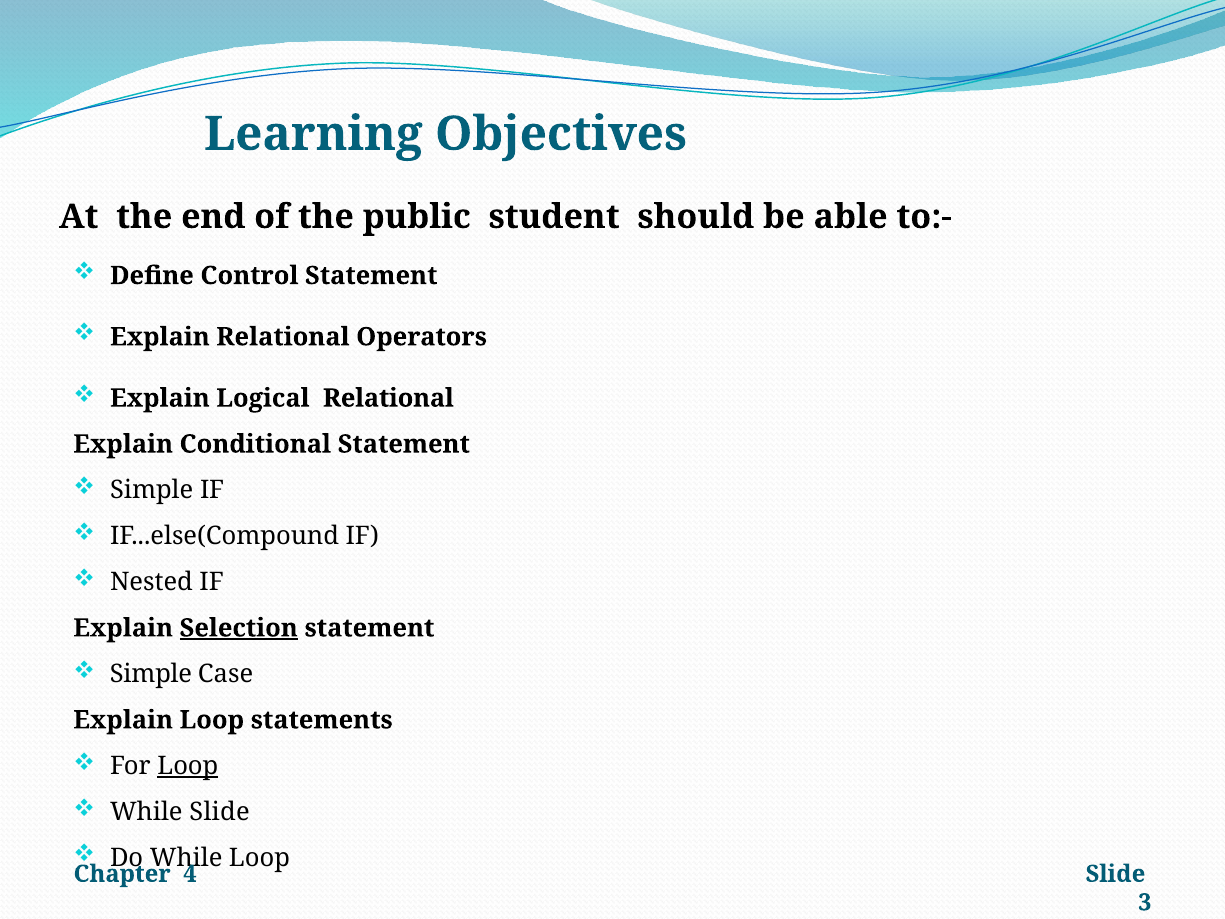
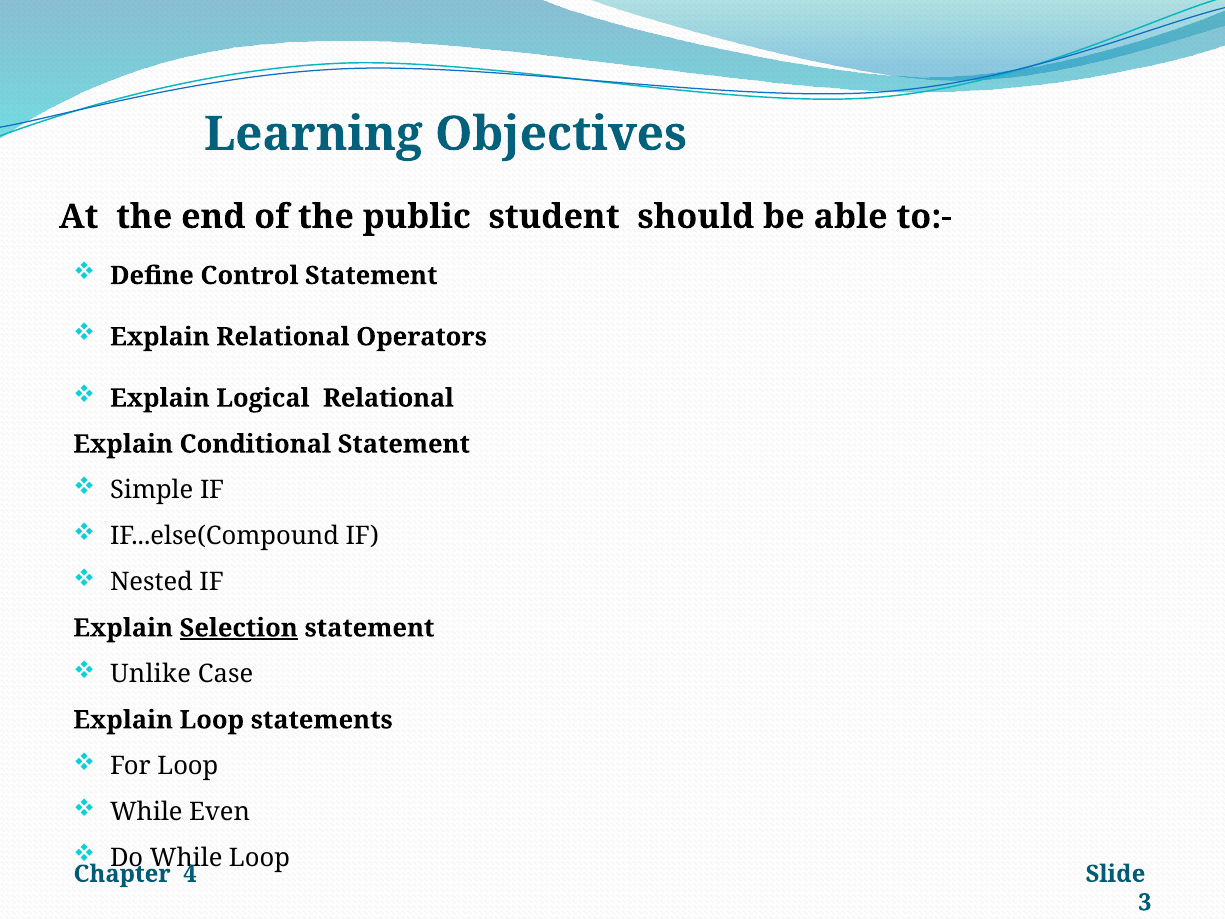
Simple: Simple -> Unlike (151, 674)
Loop underline: present -> none (188, 766)
While Slide: Slide -> Even (220, 812)
